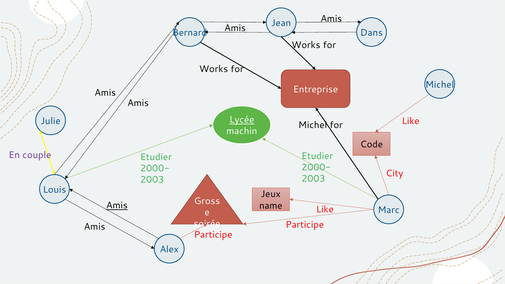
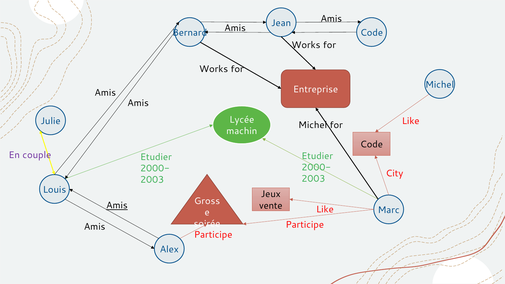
Dans: Dans -> Code (372, 33)
Lycée underline: present -> none (242, 120)
name: name -> vente (271, 206)
